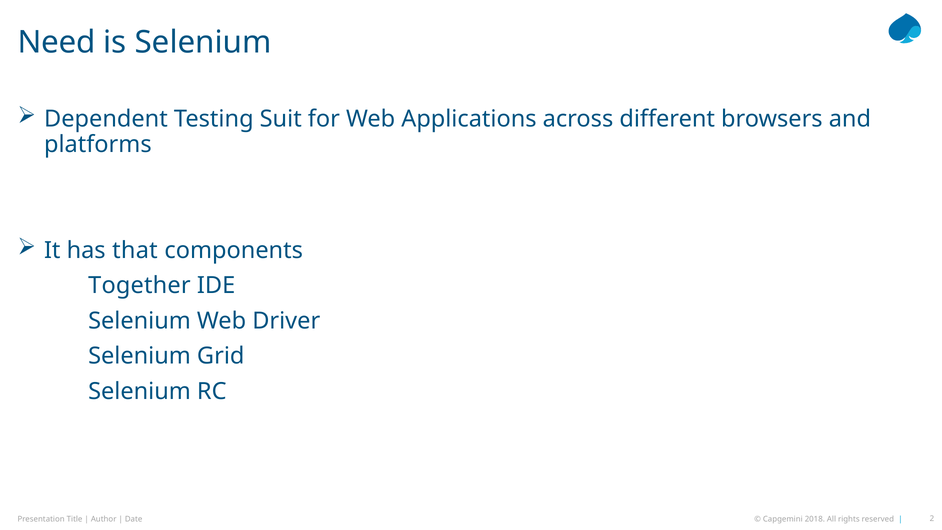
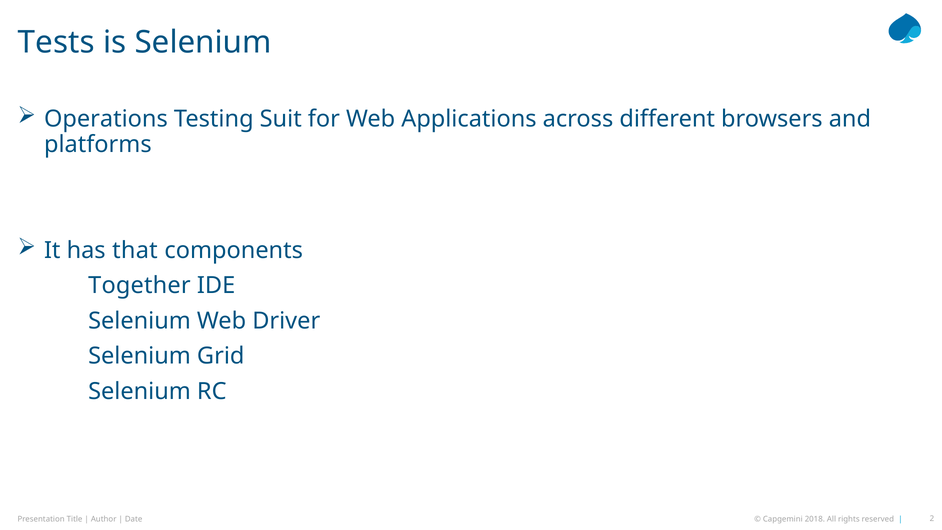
Need: Need -> Tests (56, 42)
Dependent: Dependent -> Operations (106, 119)
